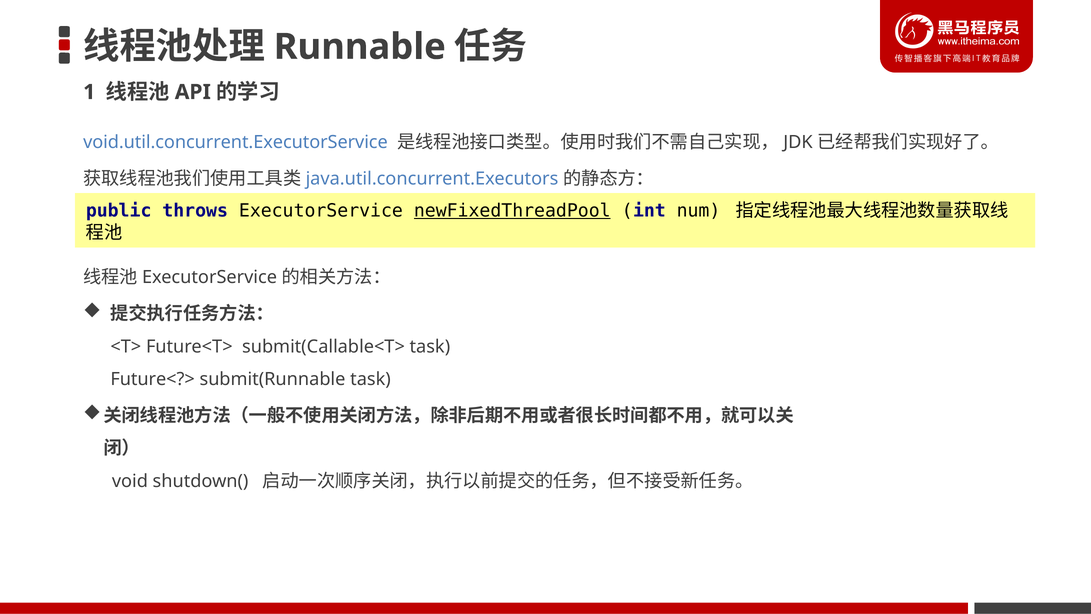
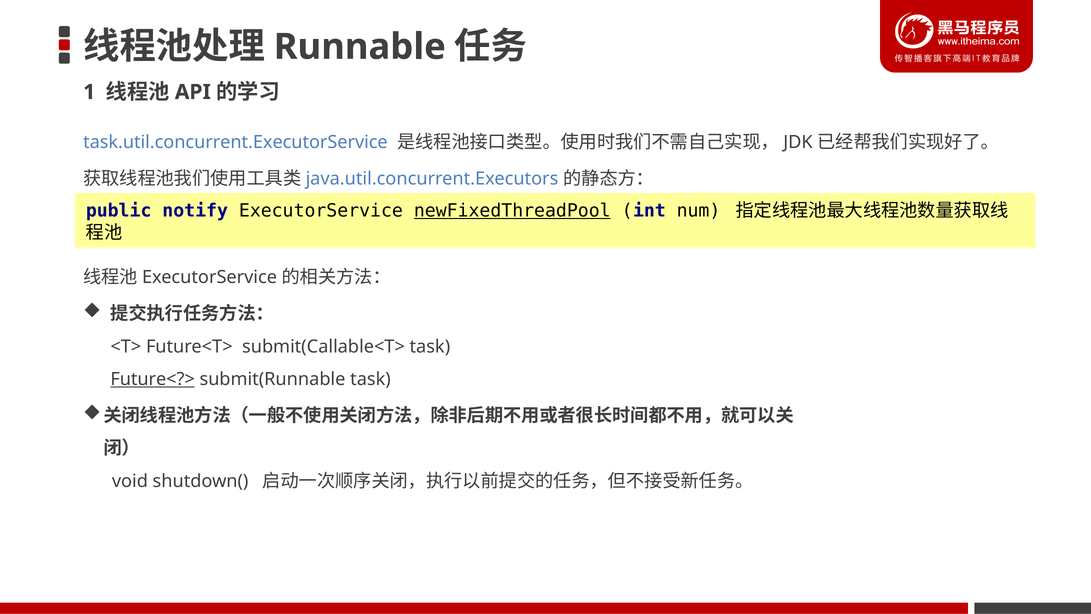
void.util.concurrent.ExecutorService: void.util.concurrent.ExecutorService -> task.util.concurrent.ExecutorService (235, 142)
throws: throws -> notify (195, 211)
Future<?> underline: none -> present (153, 379)
